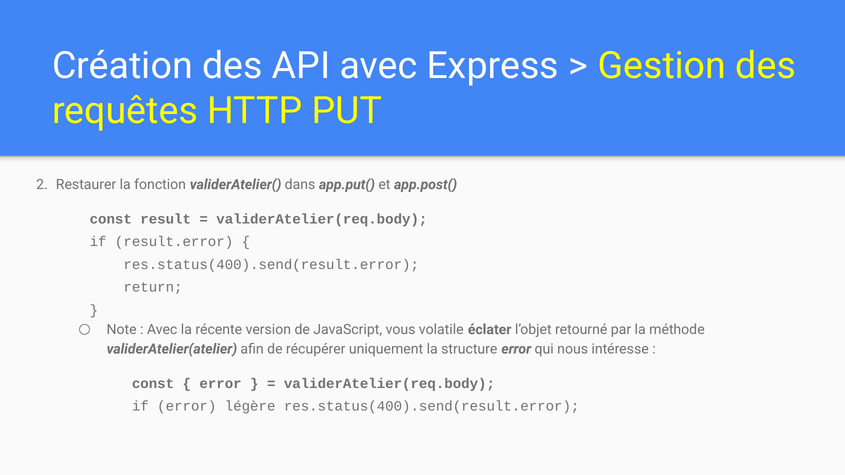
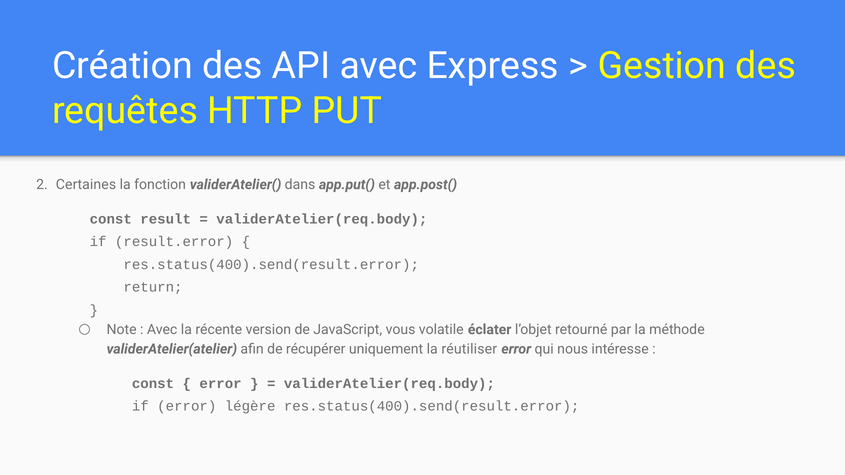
Restaurer: Restaurer -> Certaines (86, 185)
structure: structure -> réutiliser (469, 349)
